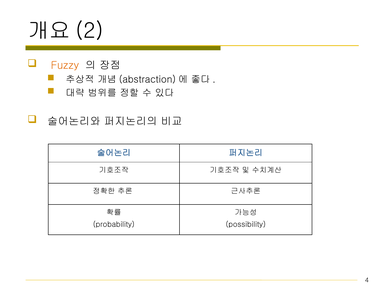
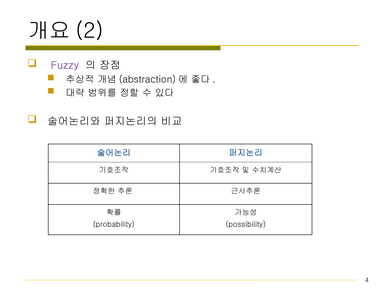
Fuzzy colour: orange -> purple (65, 65)
